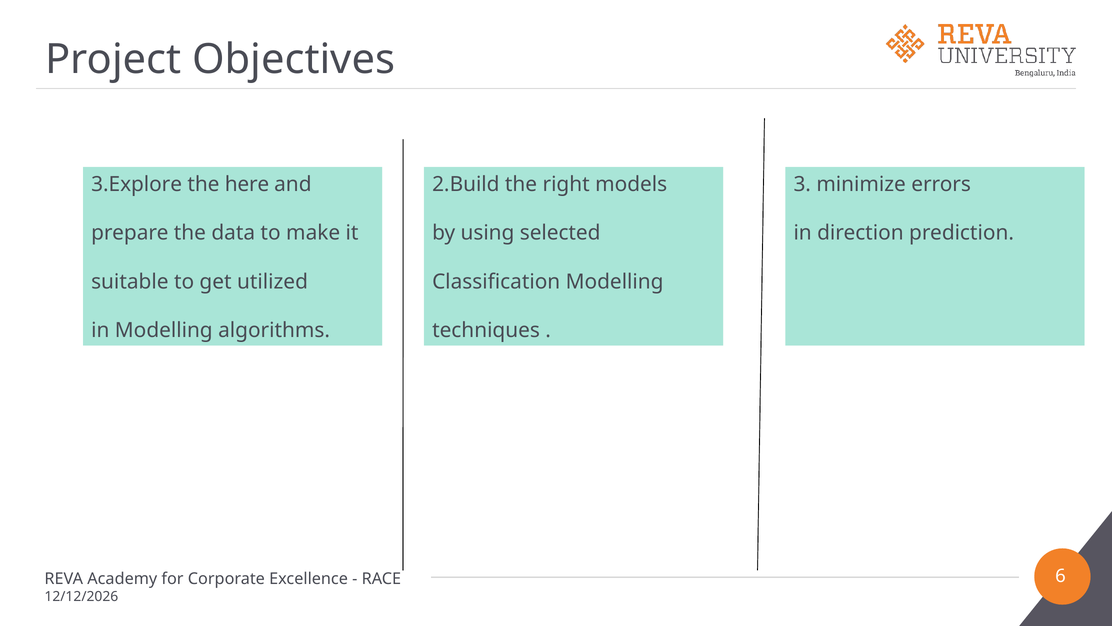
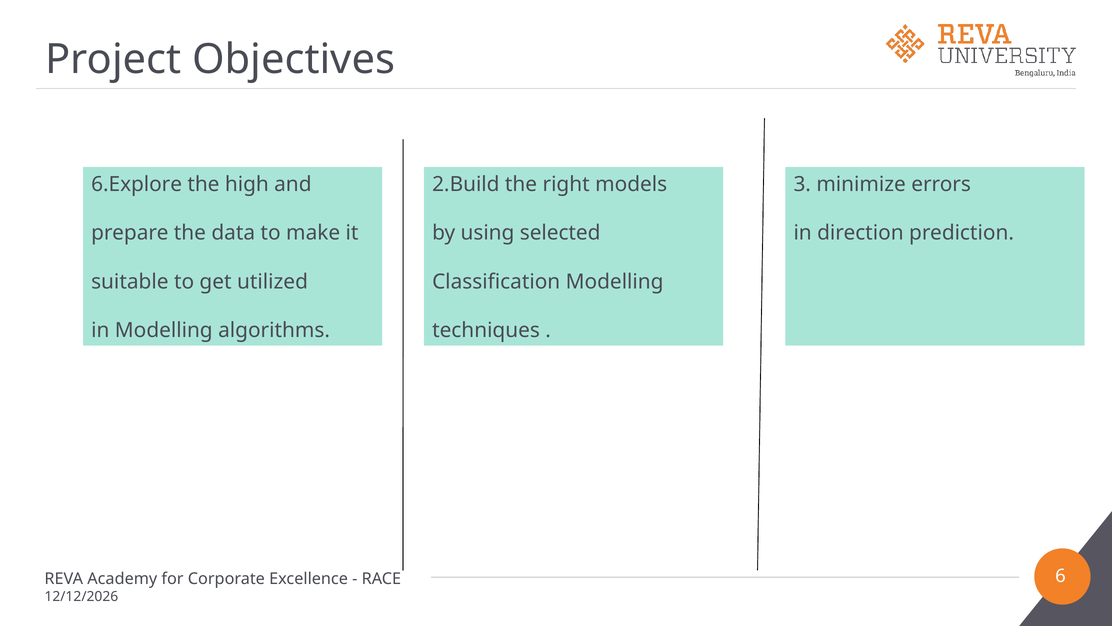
3.Explore: 3.Explore -> 6.Explore (137, 184)
here: here -> high (247, 184)
